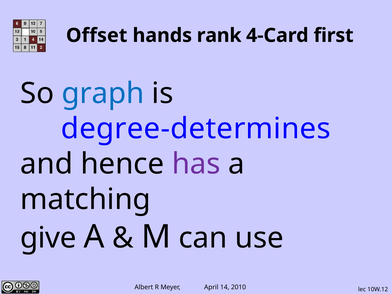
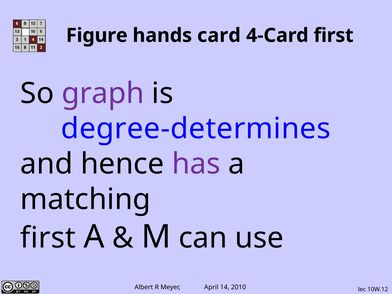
Offset: Offset -> Figure (97, 35)
rank: rank -> card (219, 35)
graph colour: blue -> purple (103, 93)
give: give -> first (48, 238)
